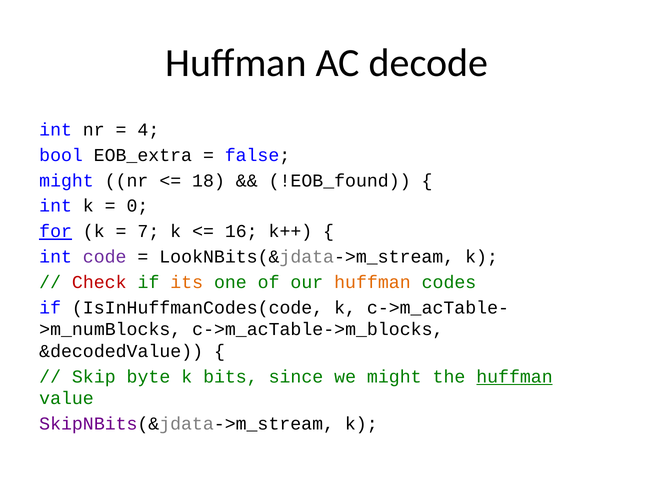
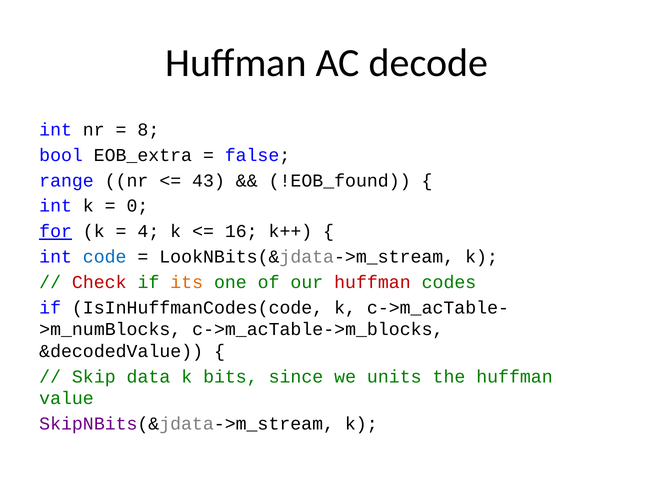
4: 4 -> 8 (148, 130)
might: might -> range (67, 181)
18: 18 -> 43 (209, 181)
7: 7 -> 4 (148, 232)
code colour: purple -> blue (105, 257)
huffman colour: orange -> red (372, 283)
byte: byte -> data (148, 377)
we might: might -> units (394, 377)
huffman underline: present -> none (514, 377)
